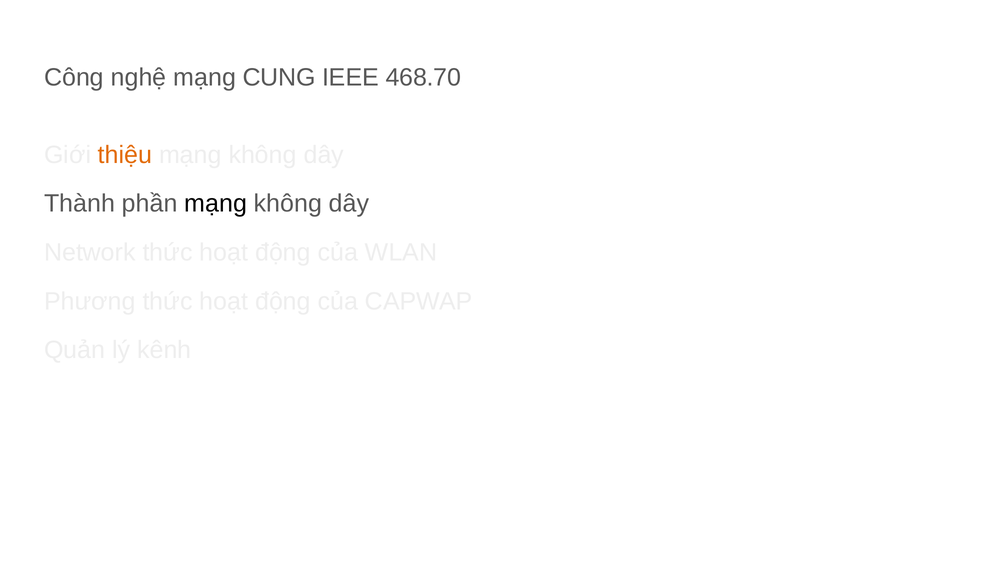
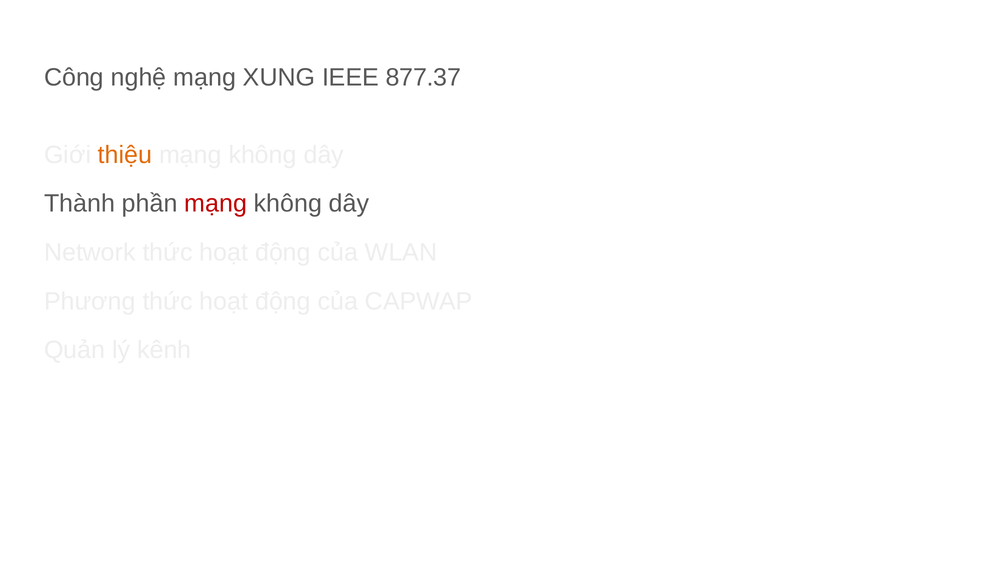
CUNG: CUNG -> XUNG (279, 77)
468.70: 468.70 -> 877.37 (423, 77)
mạng colour: black -> red (216, 204)
